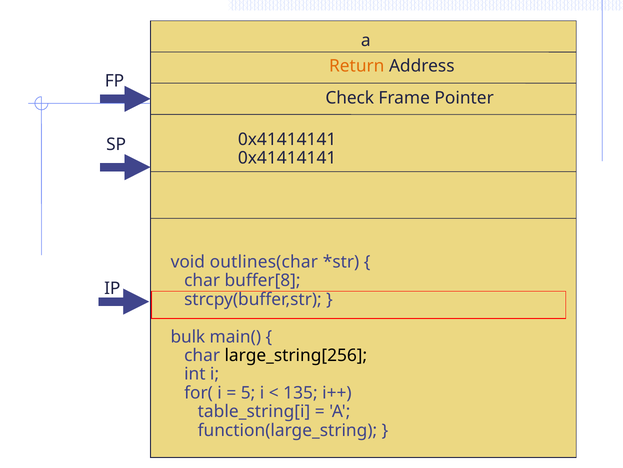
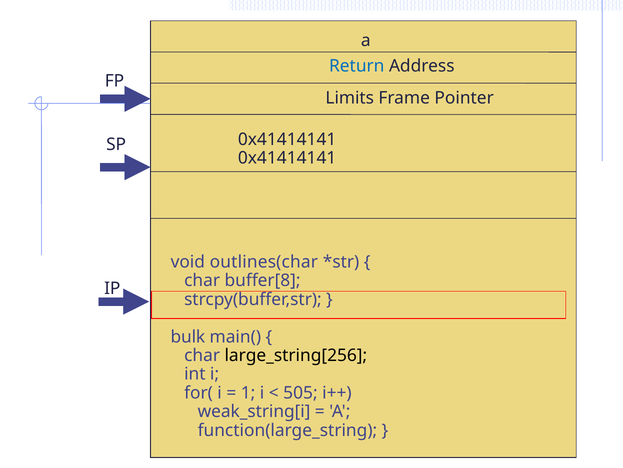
Return colour: orange -> blue (357, 66)
Check: Check -> Limits (350, 98)
5: 5 -> 1 (248, 392)
135: 135 -> 505 (300, 392)
table_string[i: table_string[i -> weak_string[i (254, 411)
